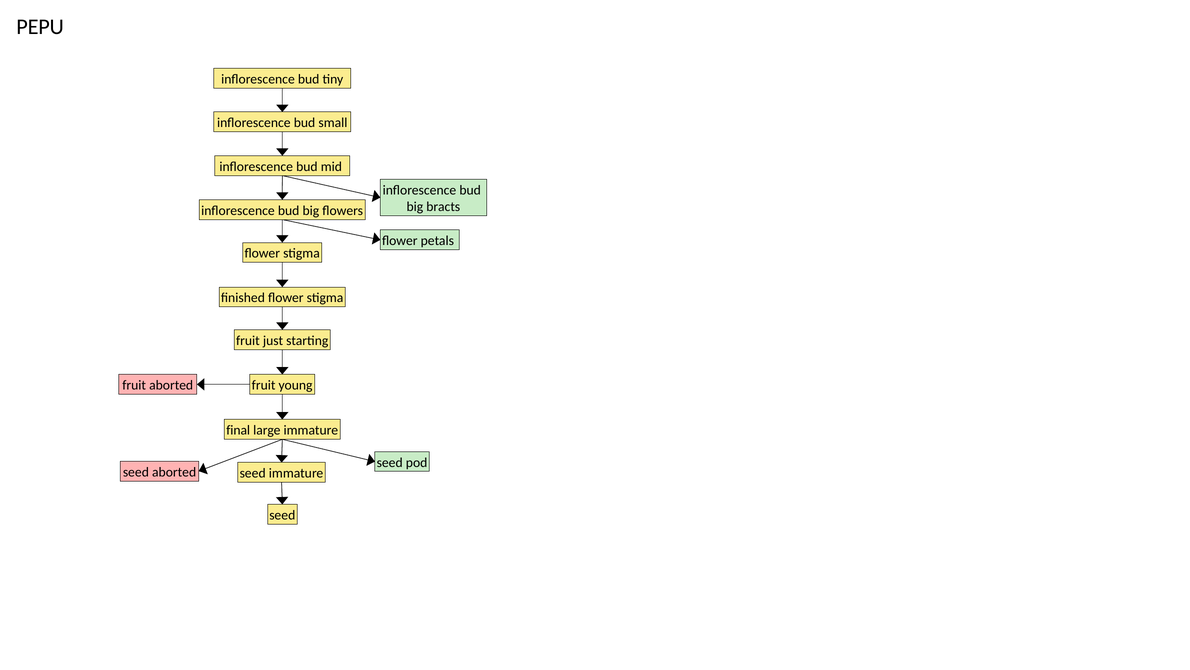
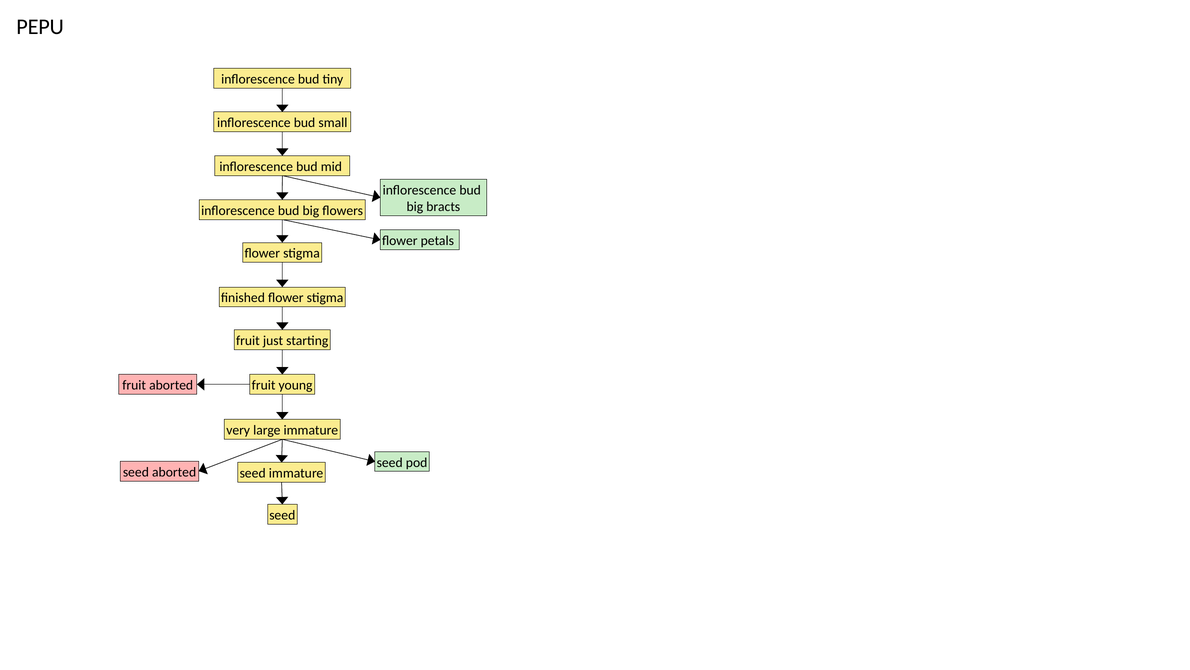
final: final -> very (238, 430)
